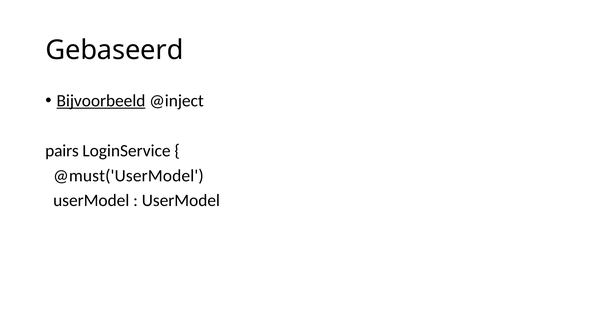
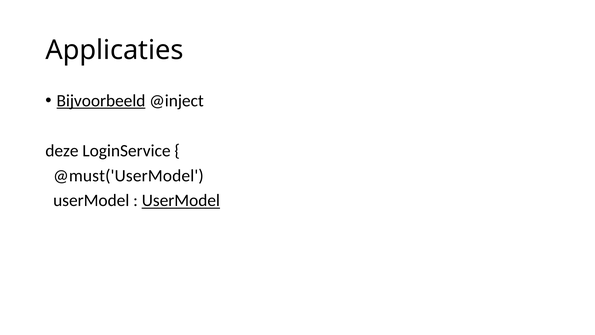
Gebaseerd: Gebaseerd -> Applicaties (114, 50)
pairs: pairs -> deze (62, 150)
UserModel underline: none -> present (181, 200)
